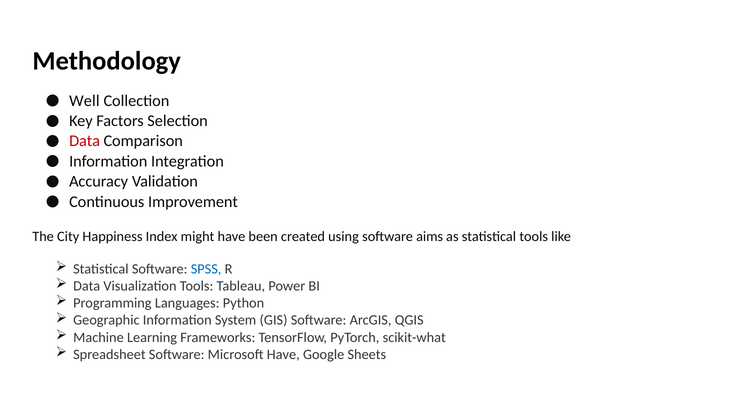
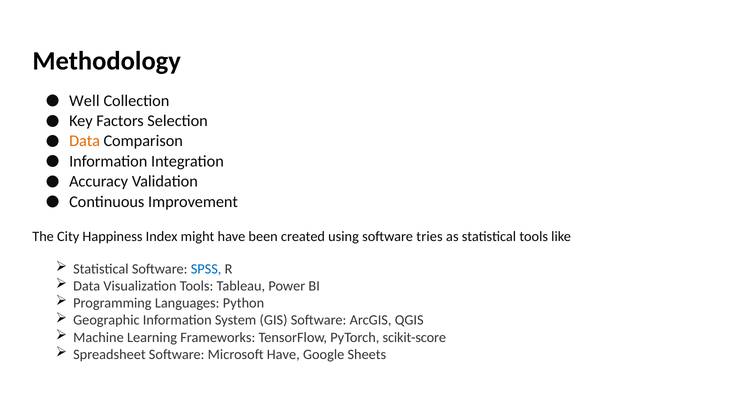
Data colour: red -> orange (85, 141)
aims: aims -> tries (430, 237)
scikit-what: scikit-what -> scikit-score (414, 338)
